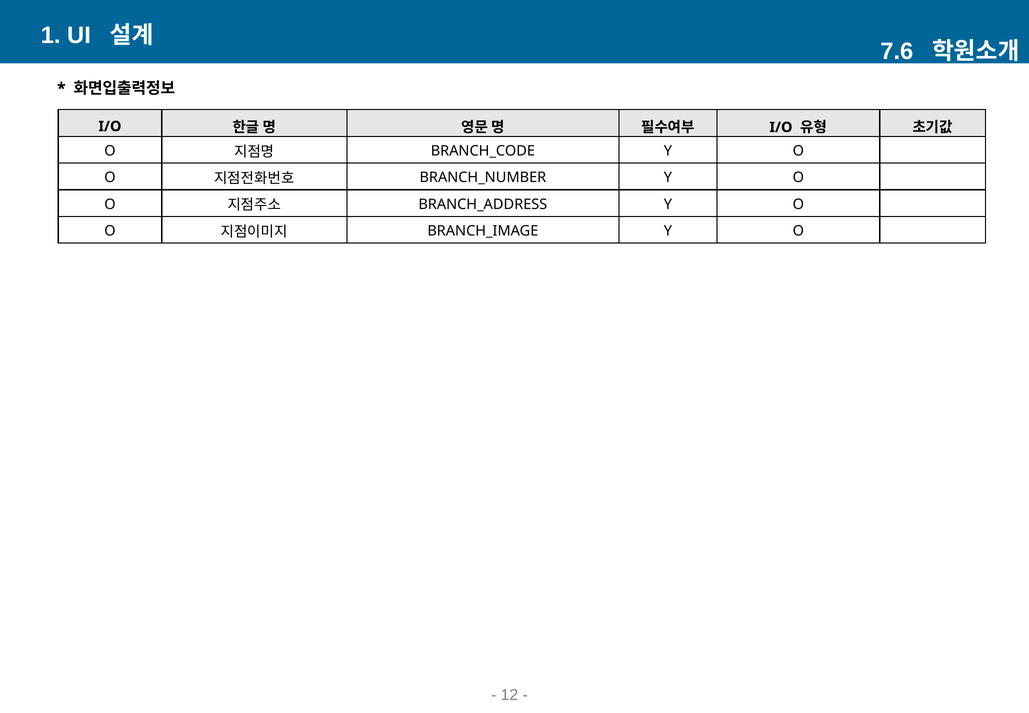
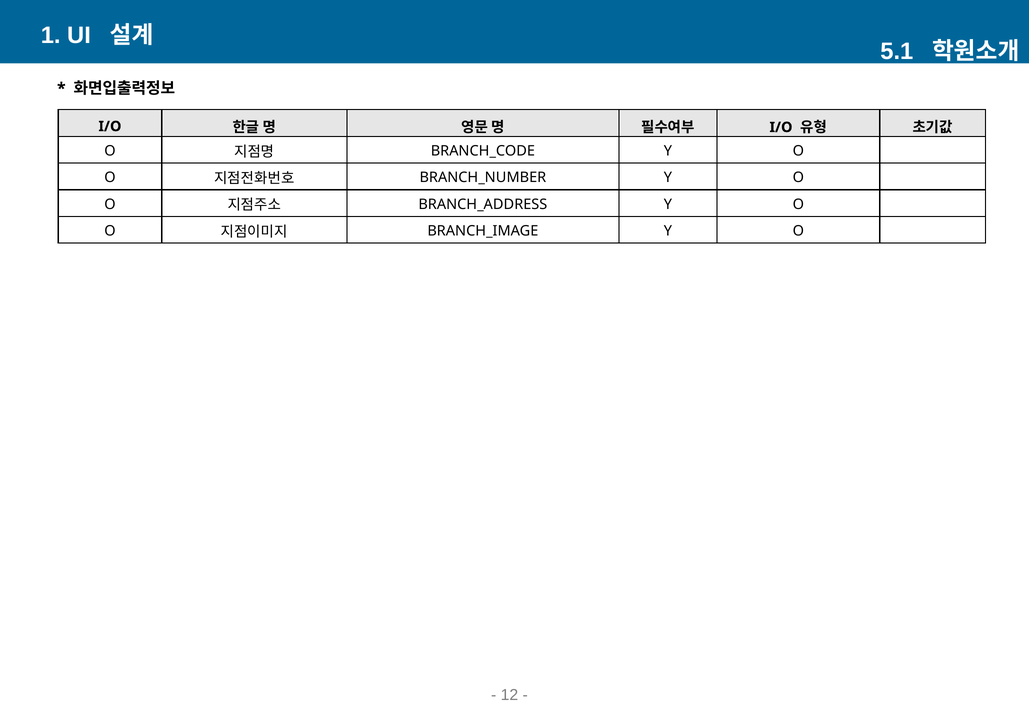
7.6: 7.6 -> 5.1 (897, 51)
